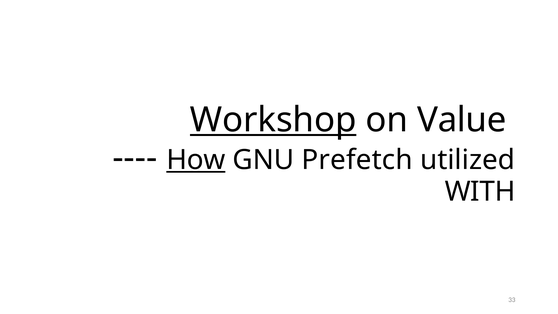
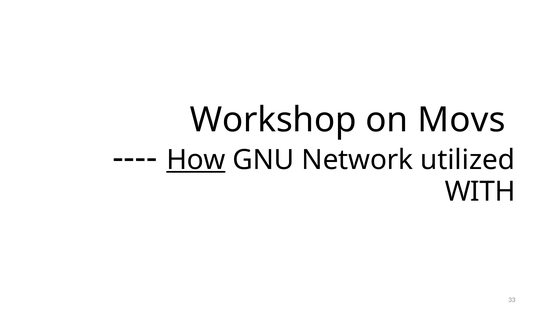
Workshop underline: present -> none (273, 120)
Value: Value -> Movs (461, 120)
Prefetch: Prefetch -> Network (357, 160)
